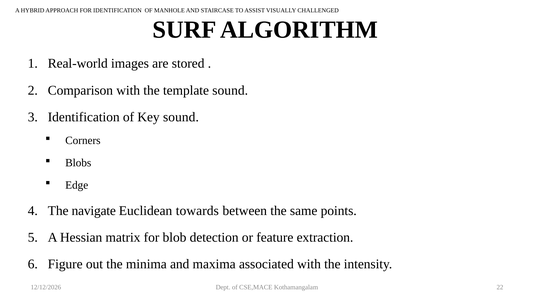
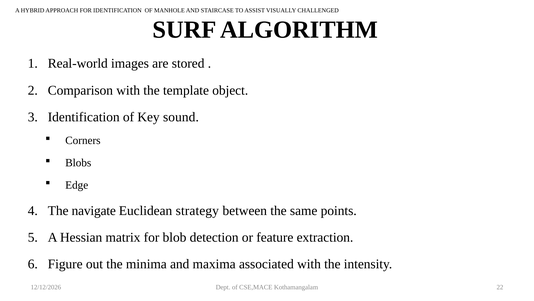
template sound: sound -> object (230, 90)
towards: towards -> strategy (197, 210)
